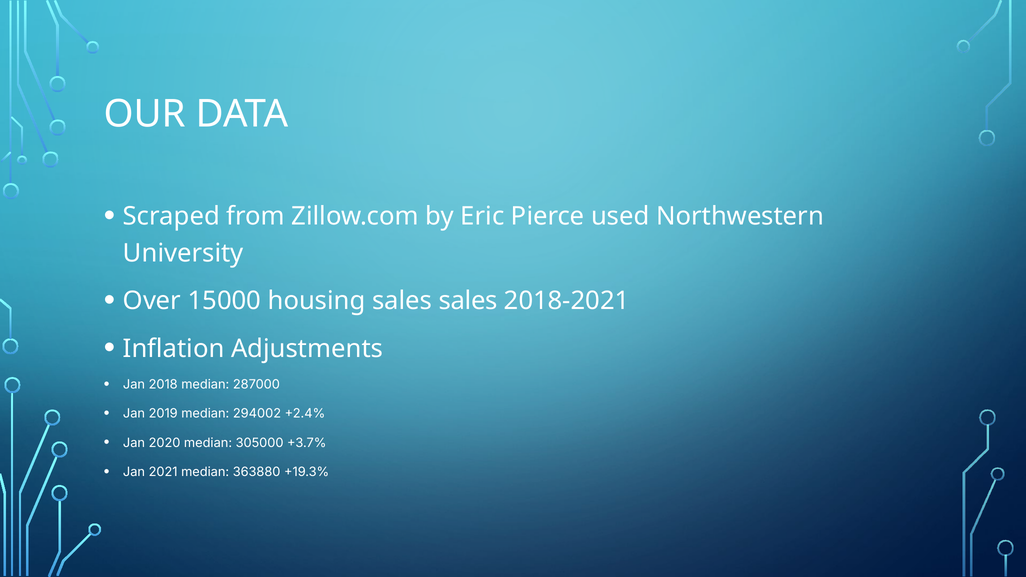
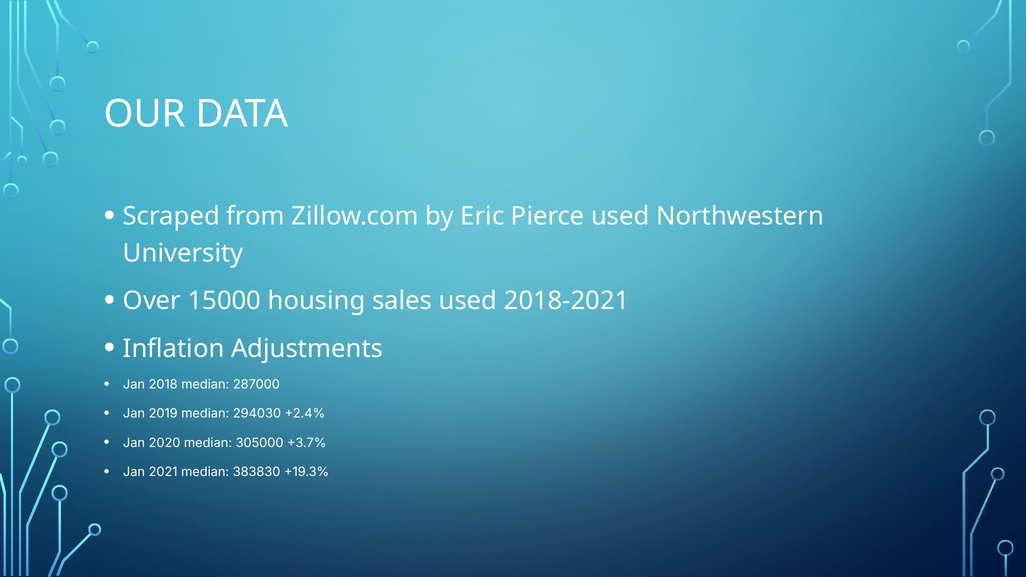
sales sales: sales -> used (468, 301)
294002: 294002 -> 294030 (257, 414)
363880: 363880 -> 383830 (257, 472)
